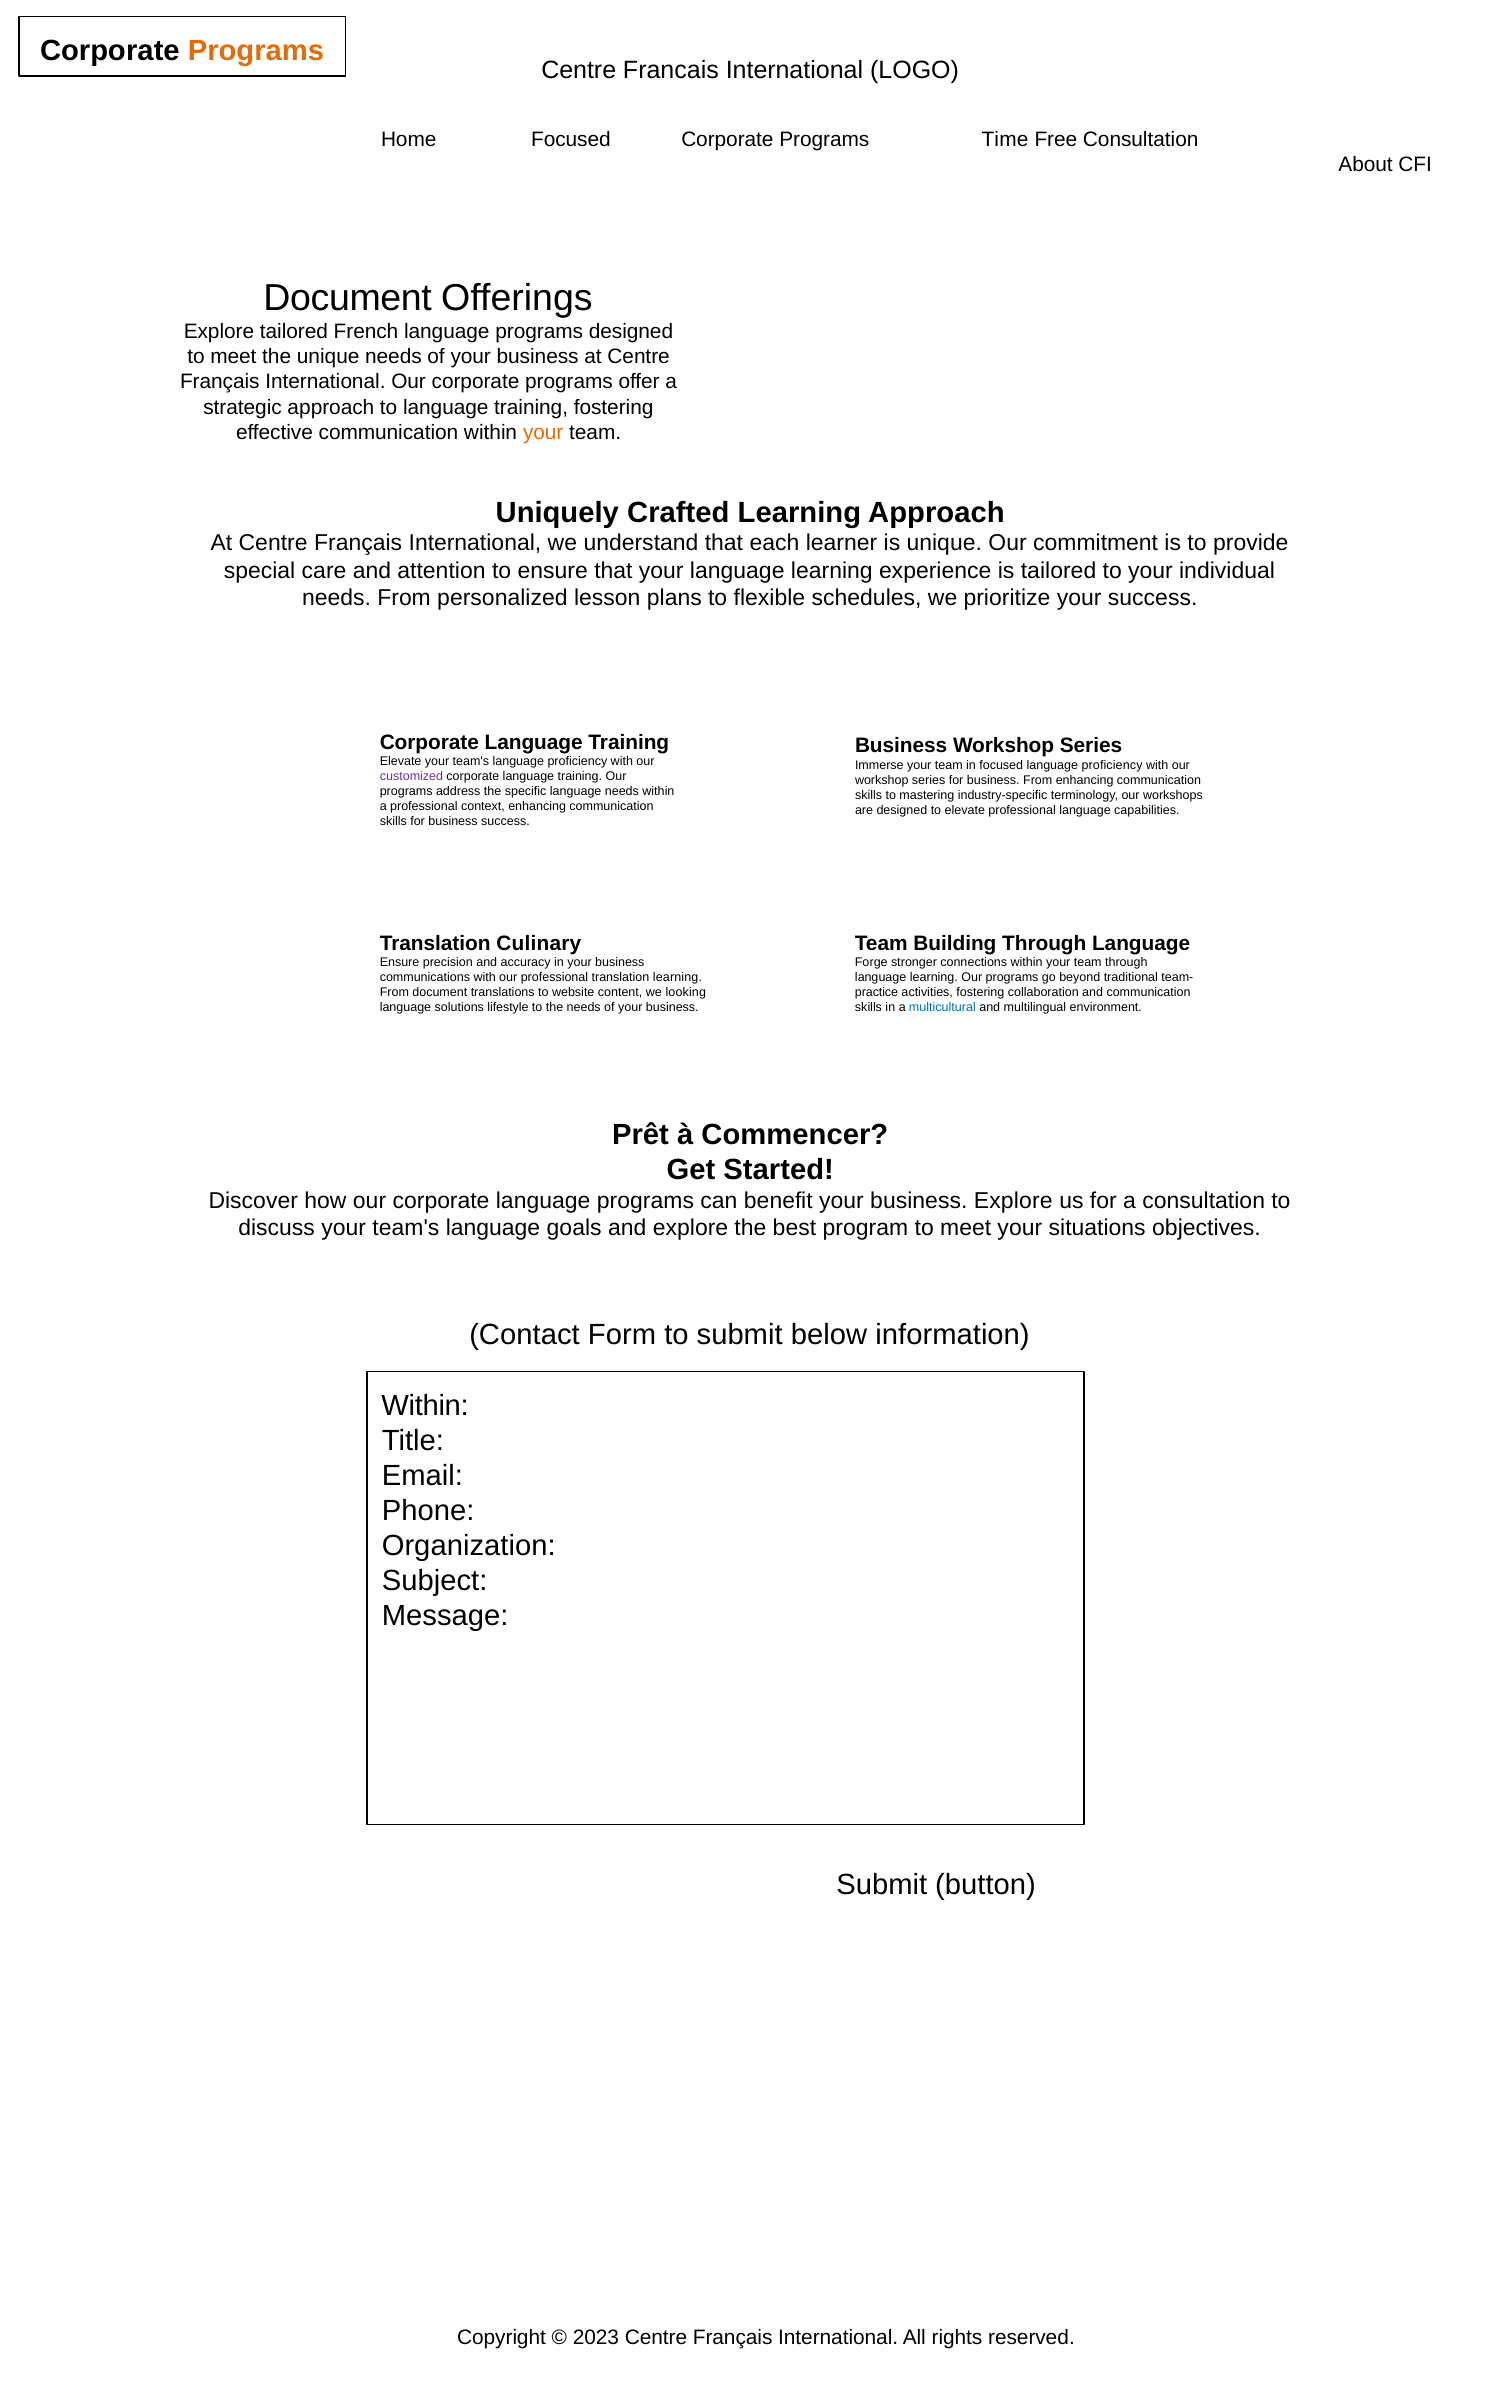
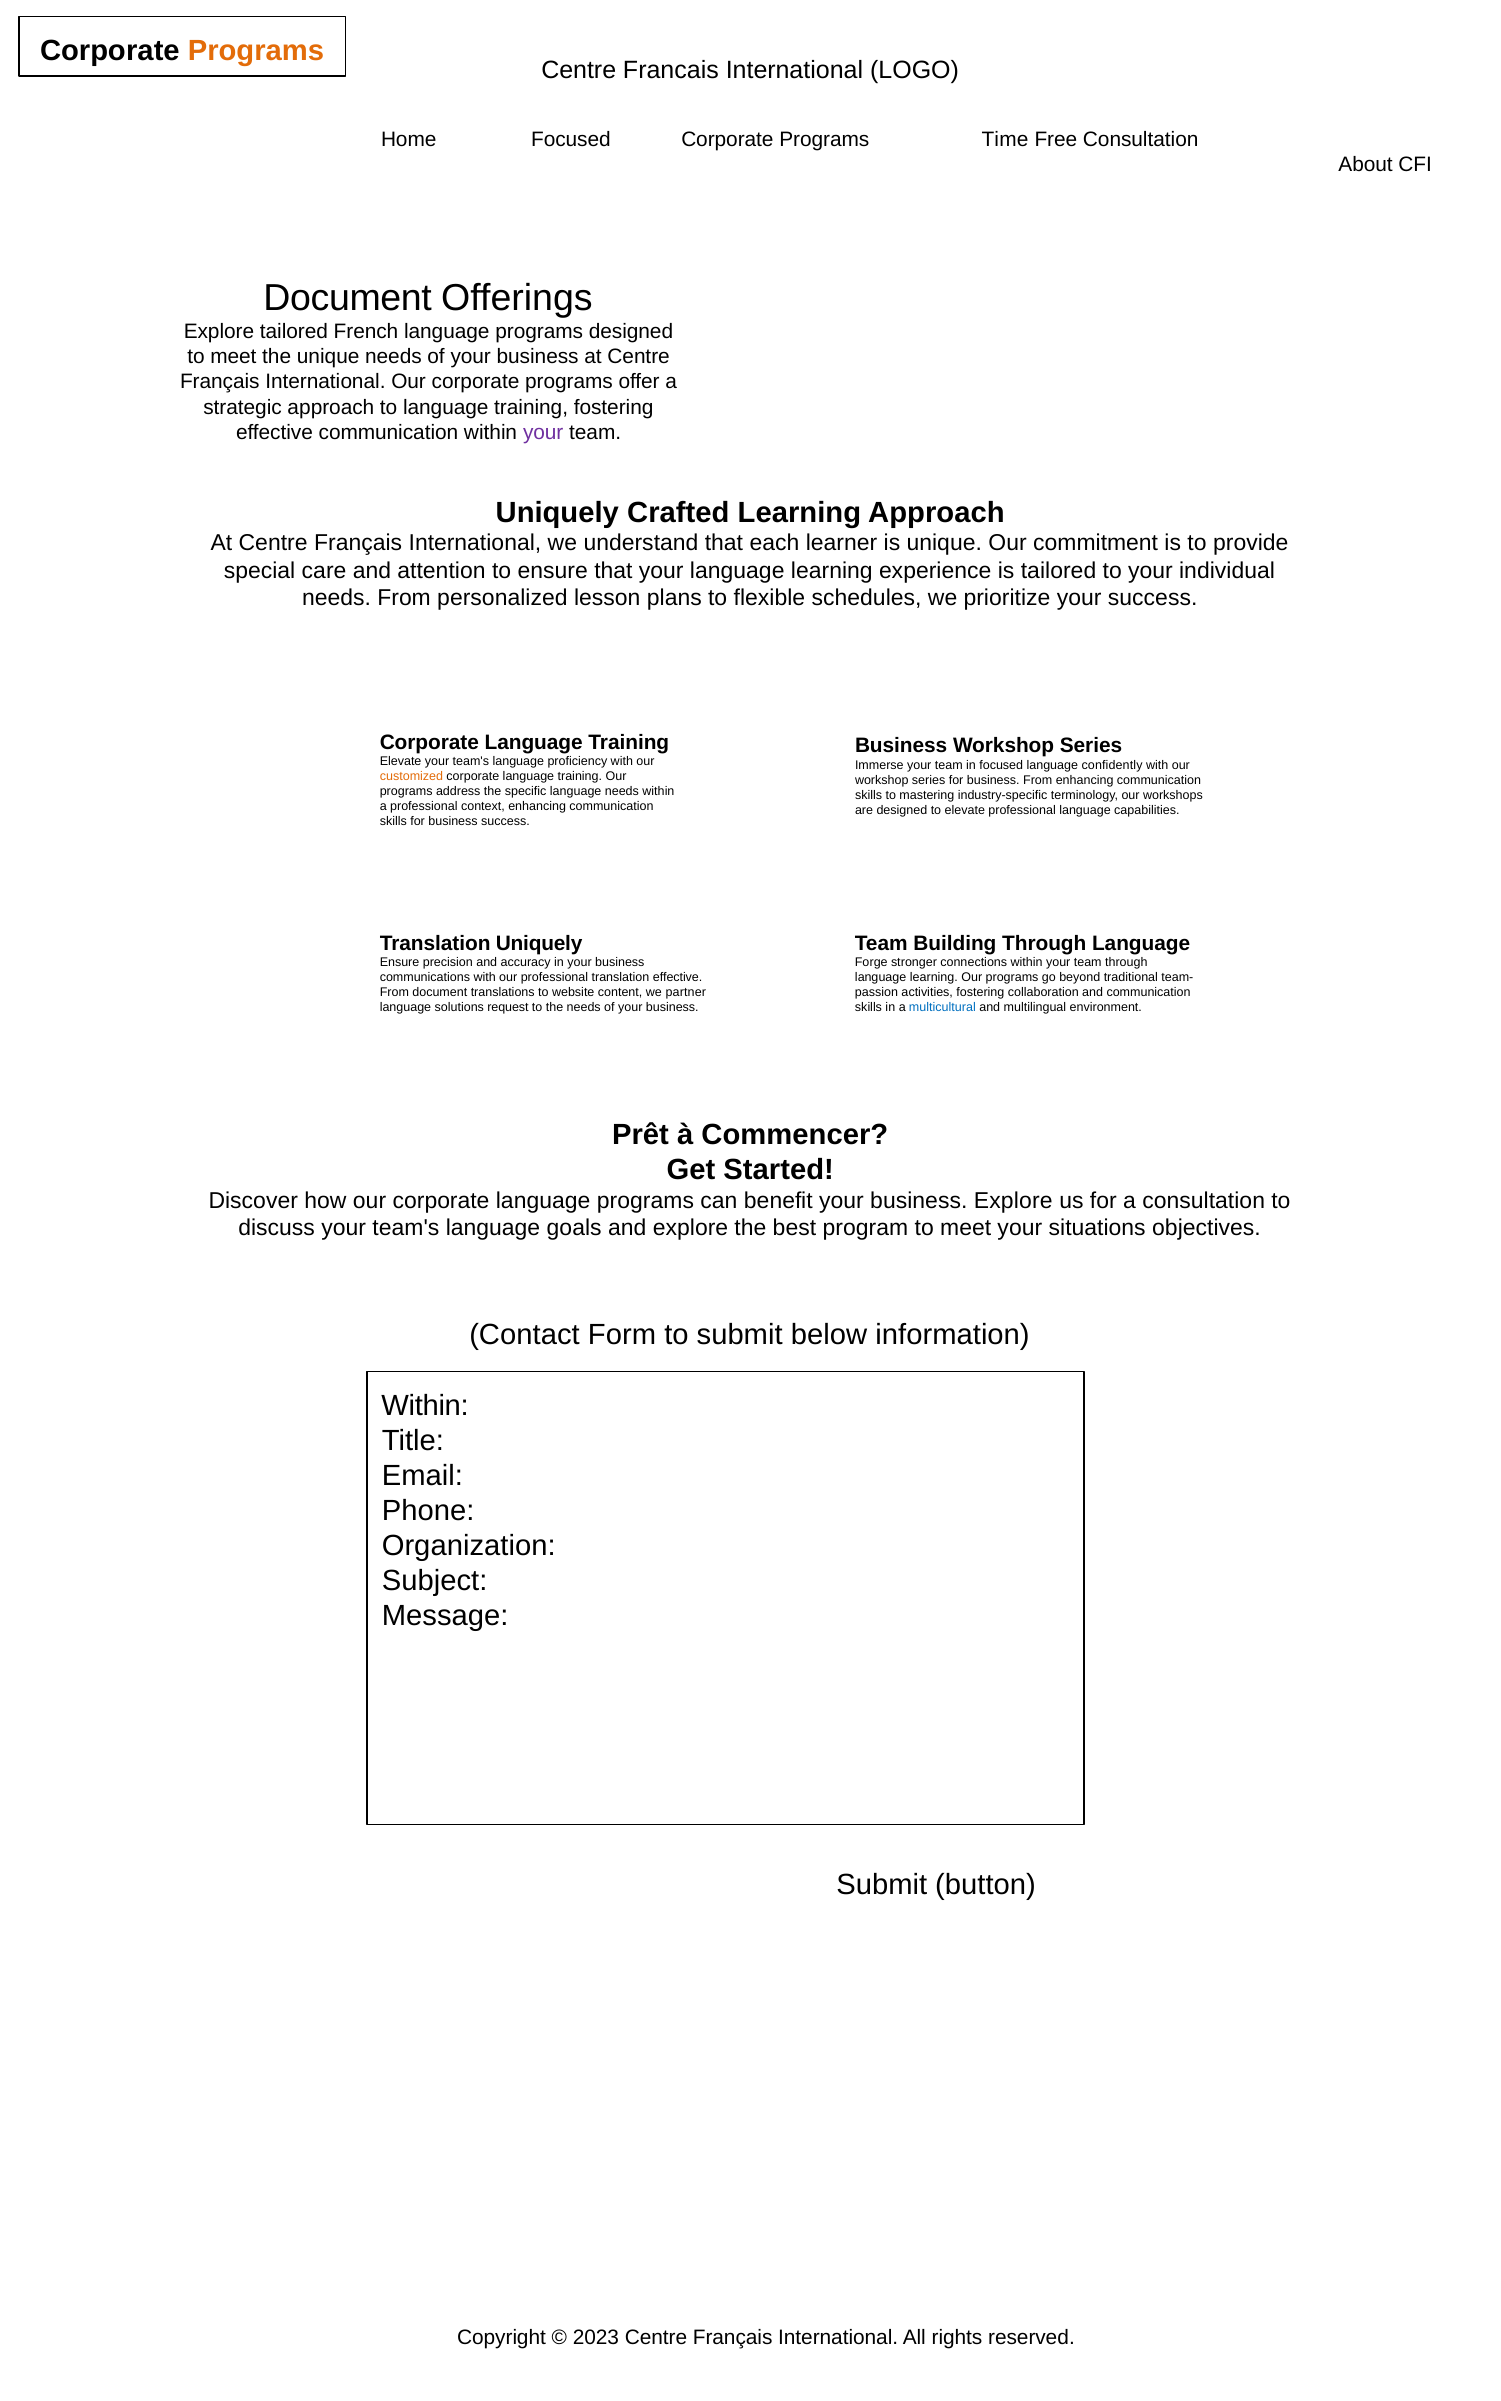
your colour: orange -> purple (543, 432)
focused language proficiency: proficiency -> confidently (1112, 766)
customized colour: purple -> orange (412, 777)
Translation Culinary: Culinary -> Uniquely (539, 943)
translation learning: learning -> effective (678, 978)
looking: looking -> partner (686, 993)
practice: practice -> passion (876, 993)
lifestyle: lifestyle -> request (508, 1008)
